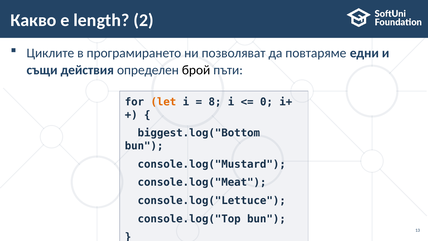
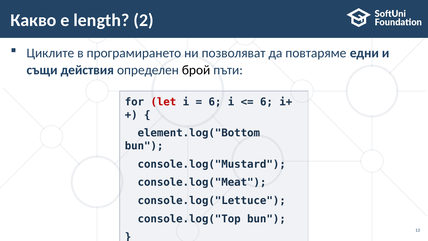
let colour: orange -> red (163, 102)
8: 8 -> 6 (215, 102)
0: 0 -> 6 (266, 102)
biggest.log("Bottom: biggest.log("Bottom -> element.log("Bottom (199, 133)
